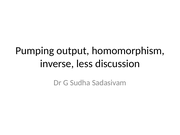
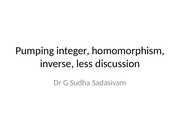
output: output -> integer (73, 51)
